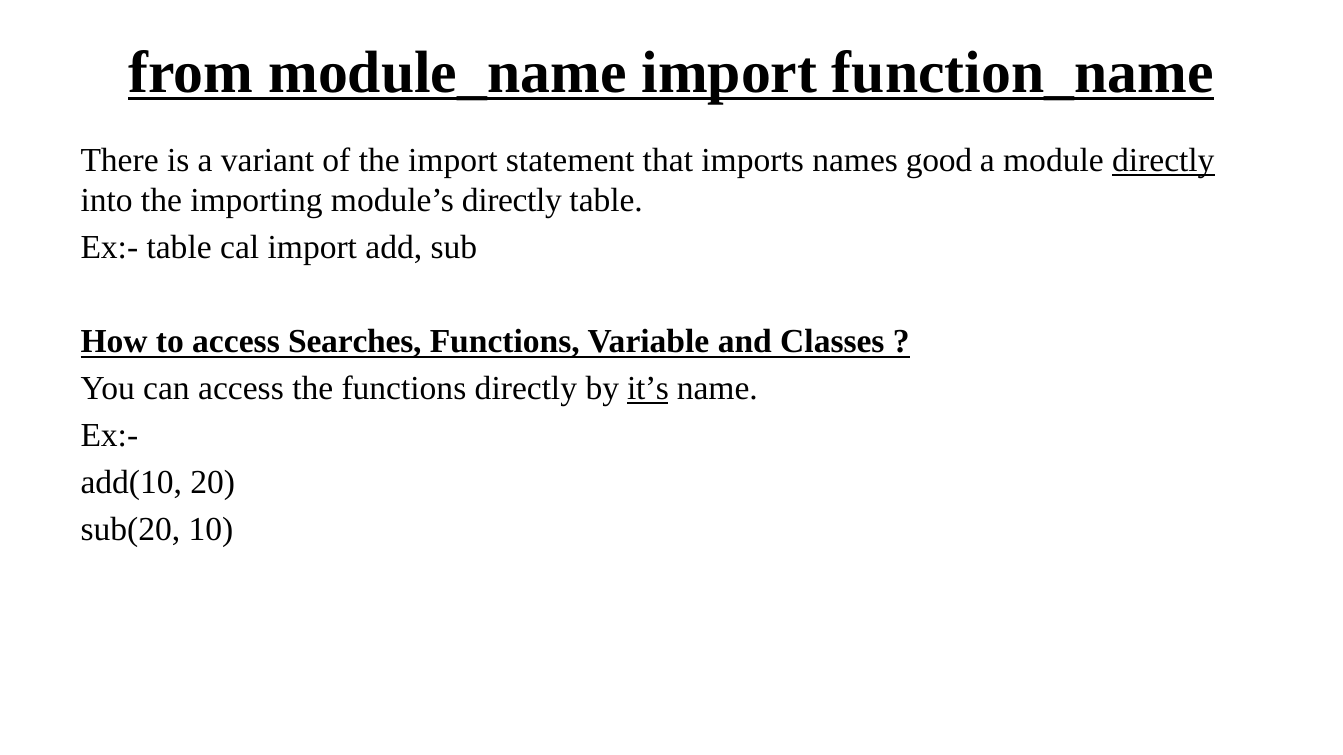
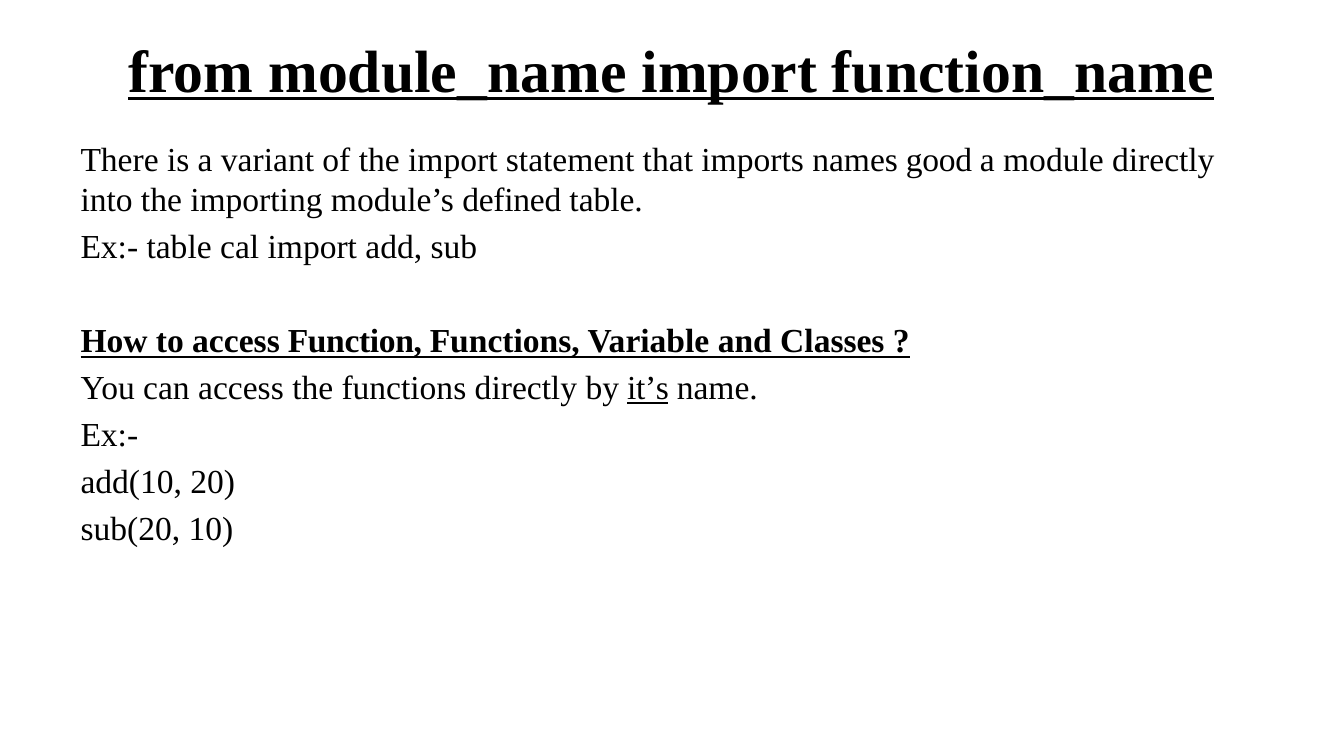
directly underline: present -> none (1163, 161)
module’s directly: directly -> defined (512, 201)
Searches: Searches -> Function (355, 342)
